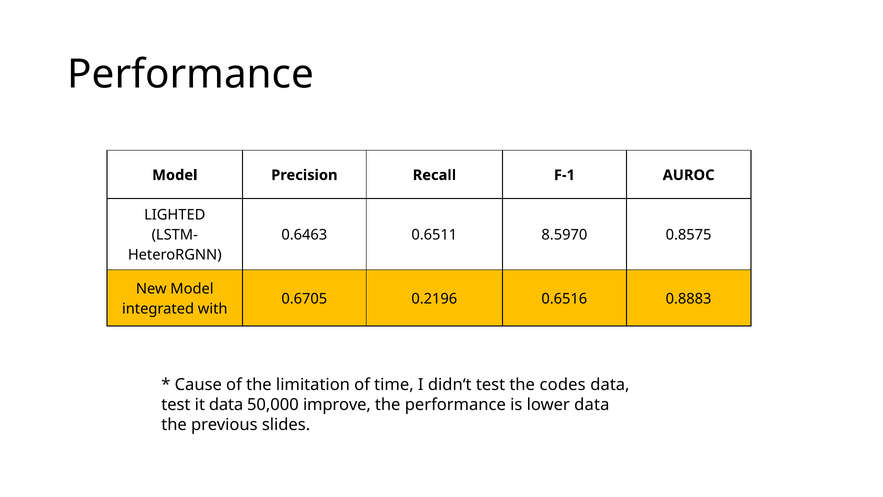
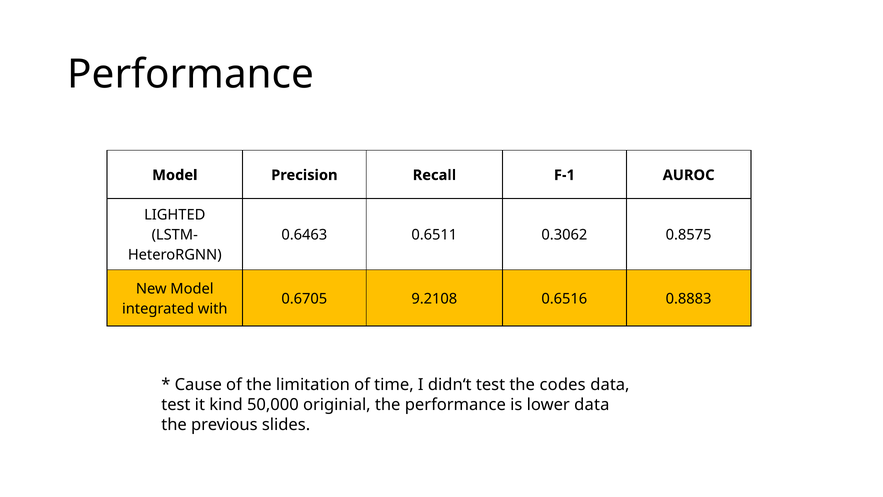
8.5970: 8.5970 -> 0.3062 (564, 235)
0.2196: 0.2196 -> 9.2108 (434, 298)
it data: data -> kind (226, 404)
improve: improve -> originial (337, 404)
